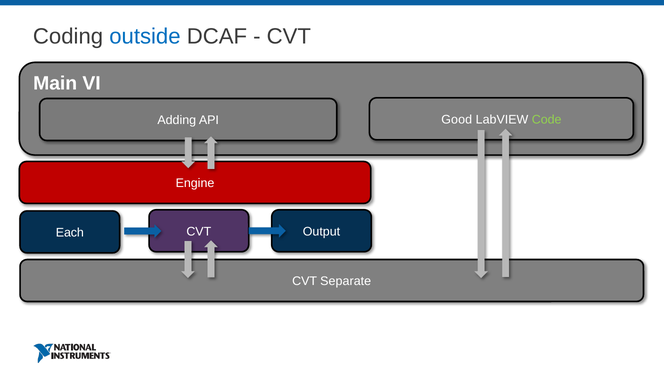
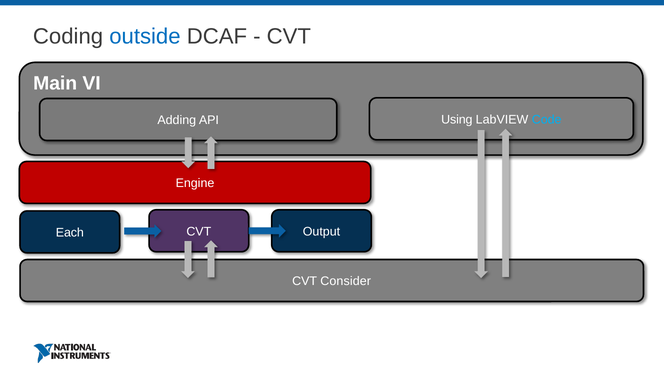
Good: Good -> Using (457, 120)
Code colour: light green -> light blue (547, 120)
Separate: Separate -> Consider (346, 282)
